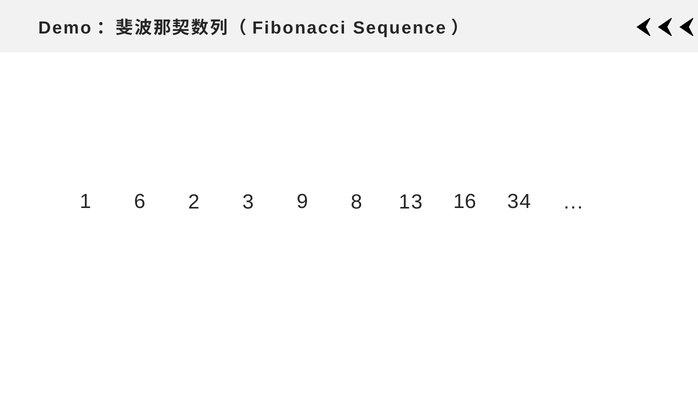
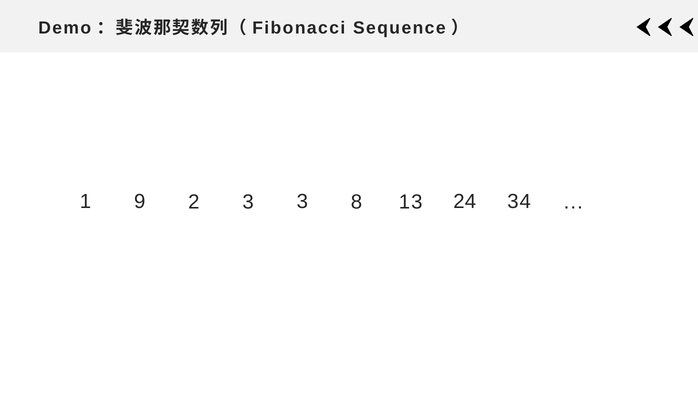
6: 6 -> 9 (140, 201)
3 9: 9 -> 3 (302, 201)
16: 16 -> 24 (465, 201)
